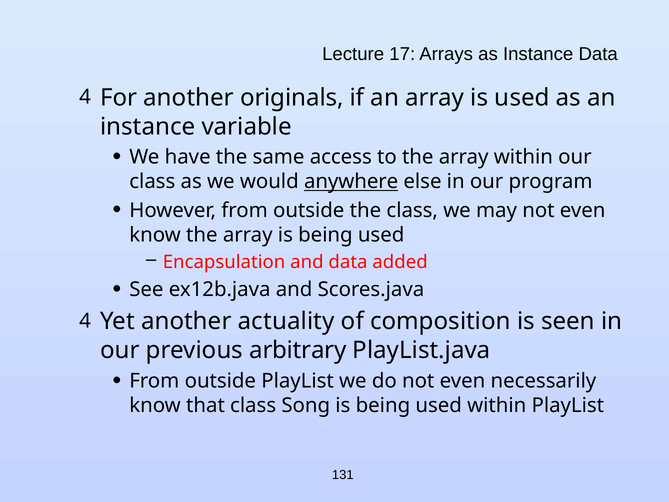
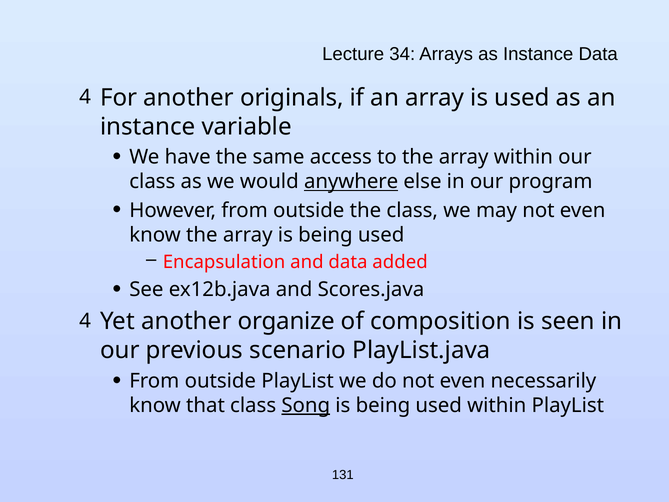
17: 17 -> 34 (402, 54)
actuality: actuality -> organize (286, 321)
arbitrary: arbitrary -> scenario (298, 350)
Song underline: none -> present (306, 405)
